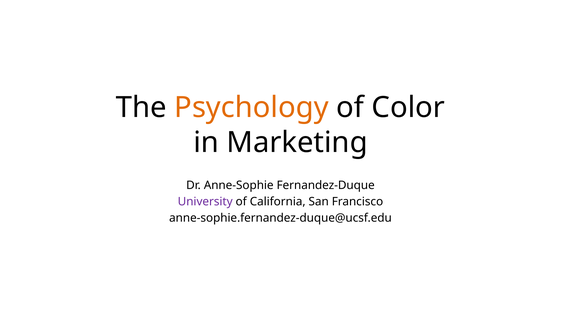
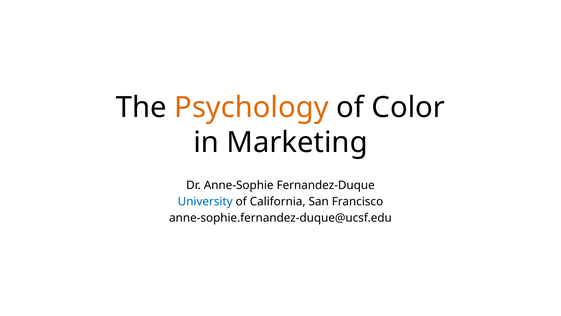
University colour: purple -> blue (205, 201)
